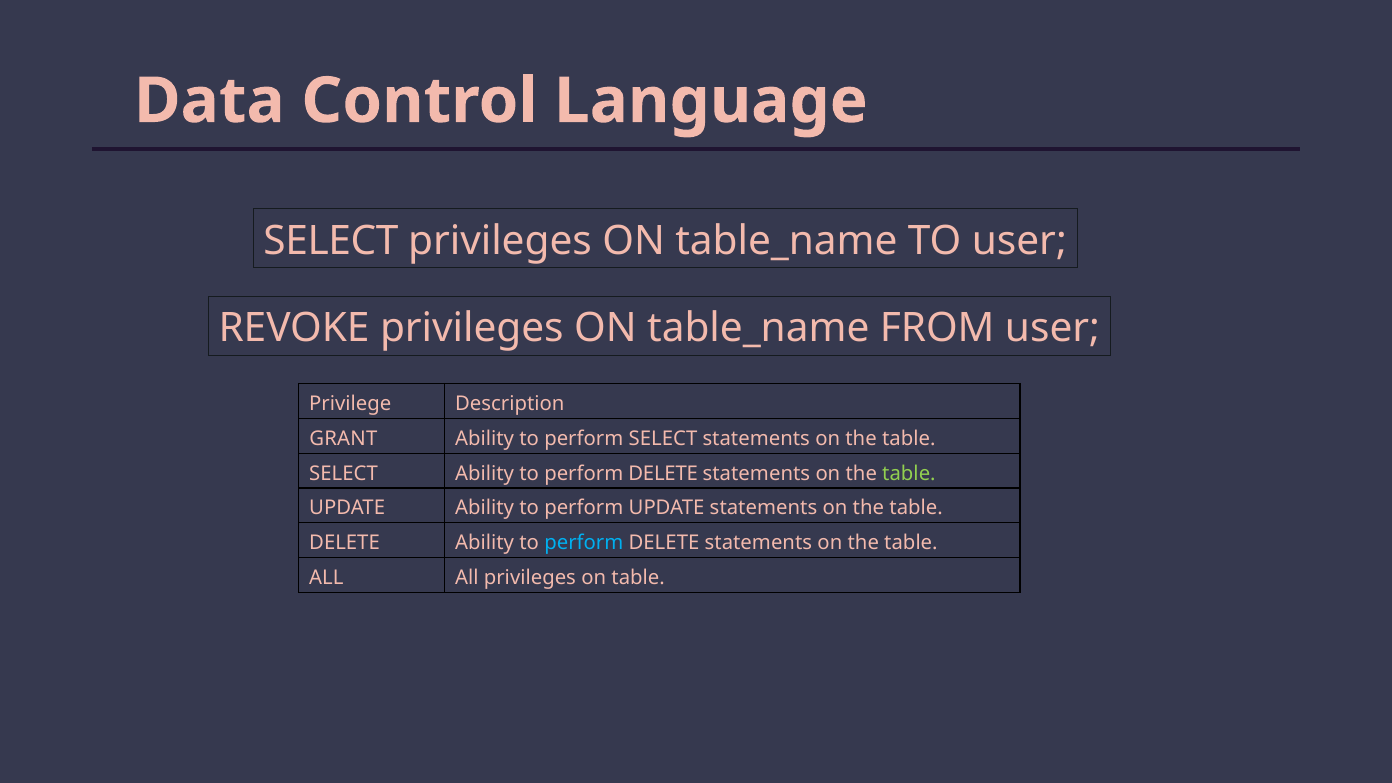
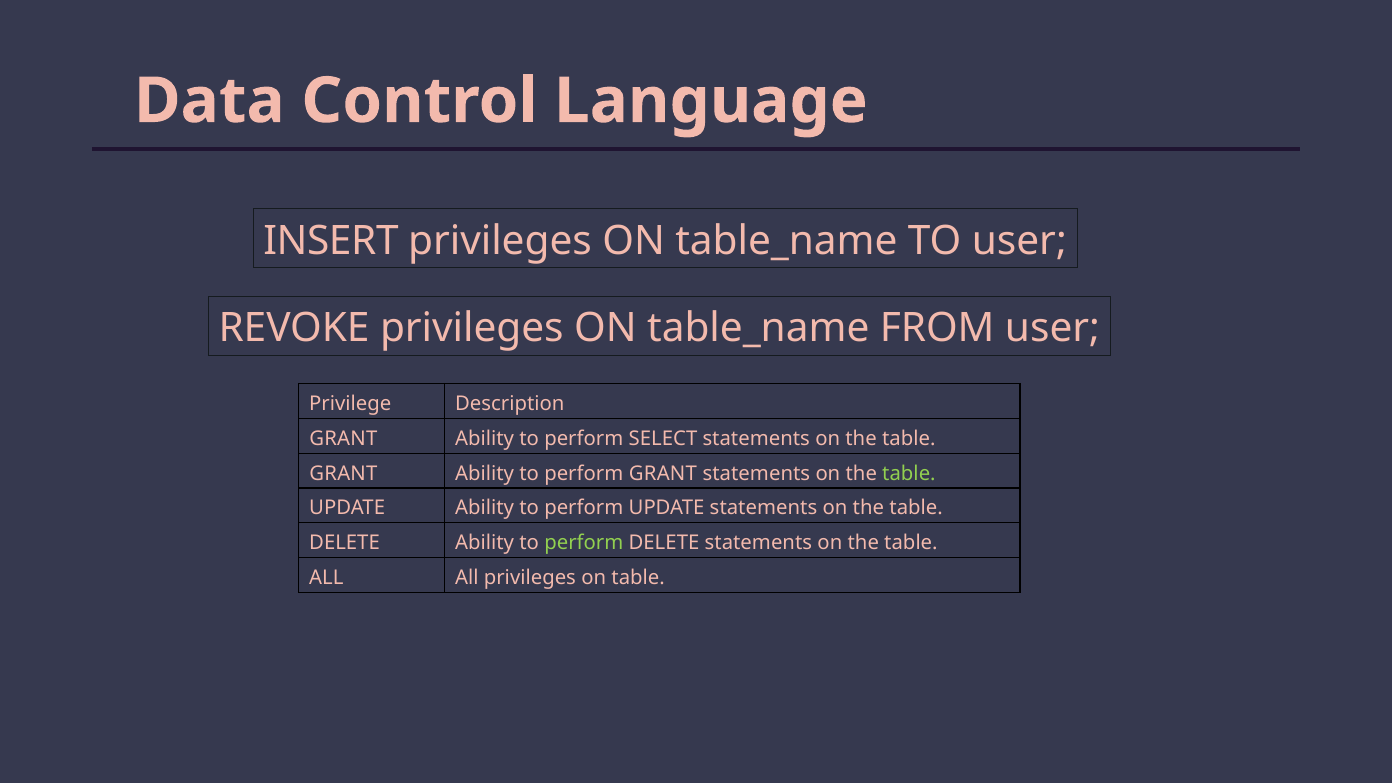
SELECT: SELECT -> INSERT (331, 241)
SELECT: SELECT -> GRANT (343, 473)
DELETE: DELETE -> GRANT (663, 473)
perform colour: light blue -> light green (584, 543)
